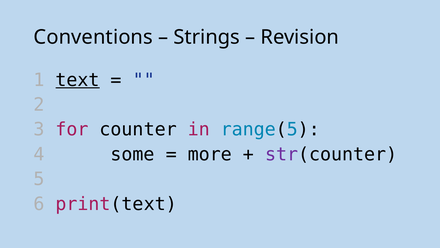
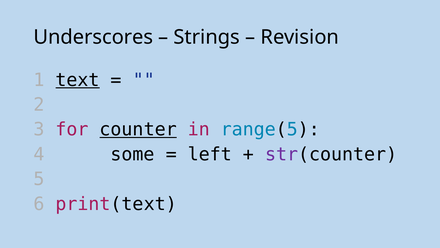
Conventions: Conventions -> Underscores (93, 37)
counter underline: none -> present (138, 129)
more: more -> left (210, 154)
